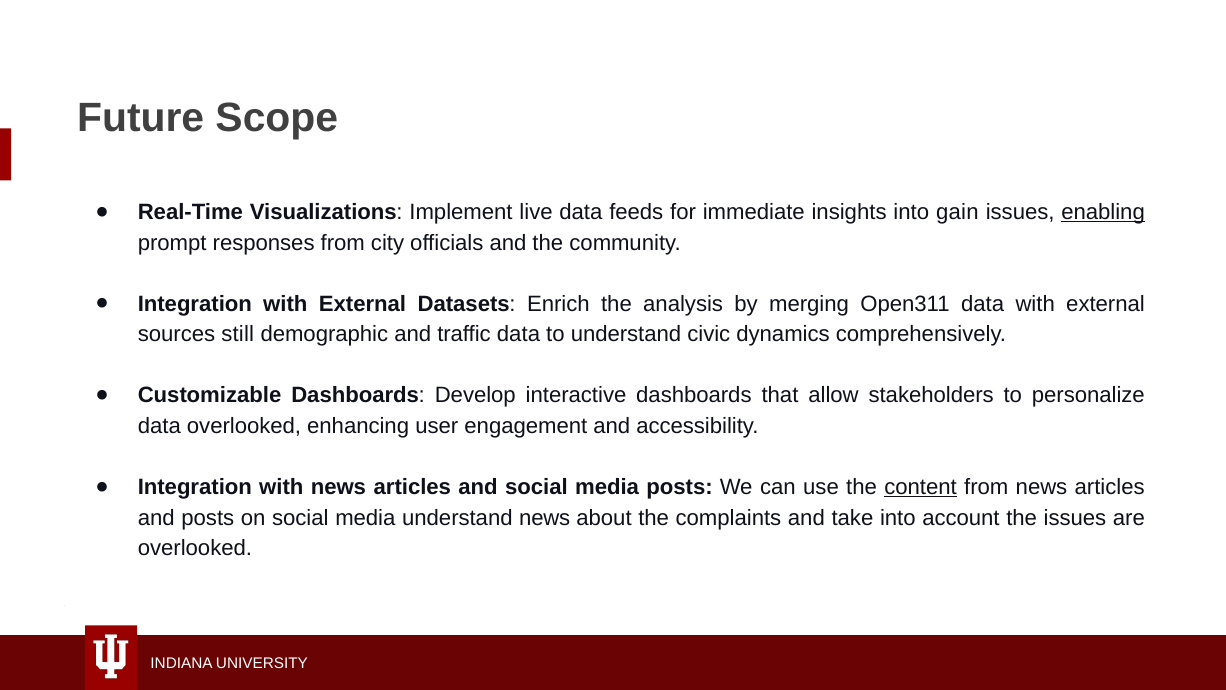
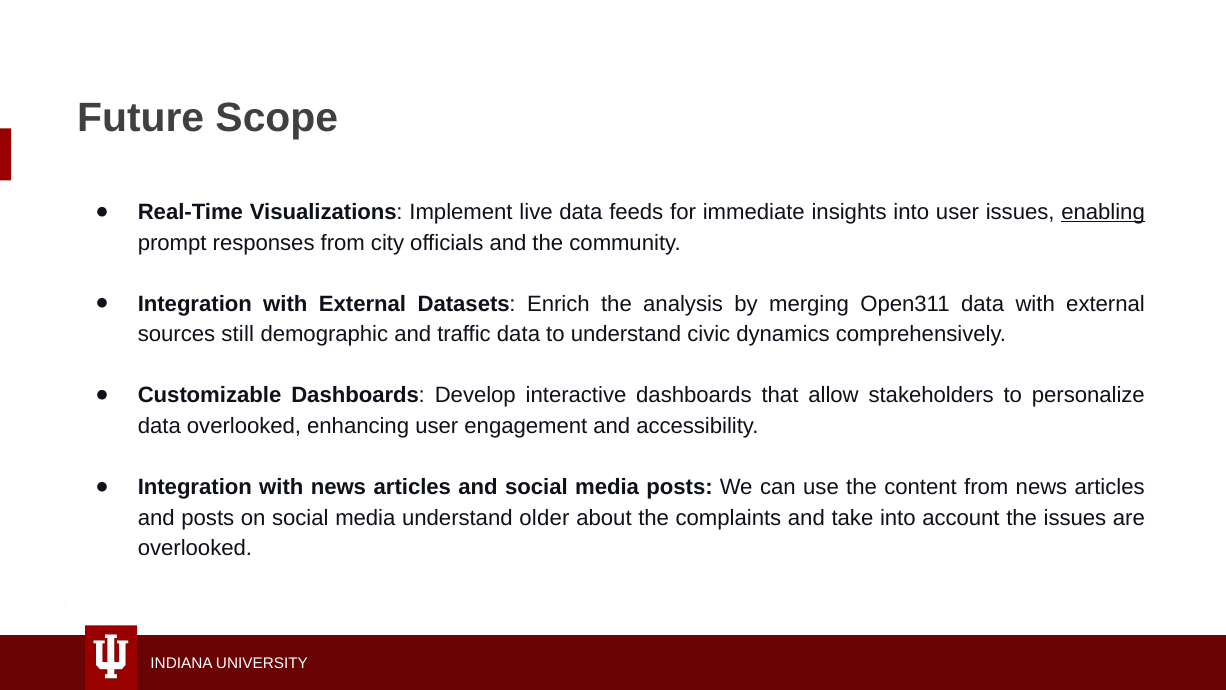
into gain: gain -> user (957, 212)
content underline: present -> none (921, 487)
understand news: news -> older (544, 518)
